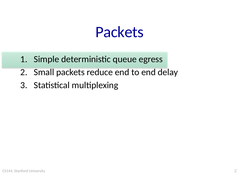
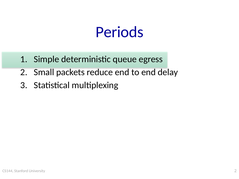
Packets: Packets -> Periods (120, 32)
